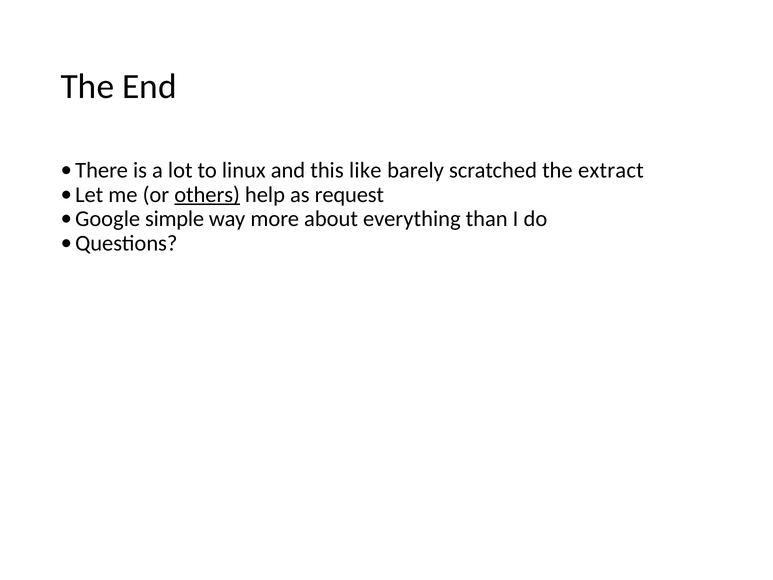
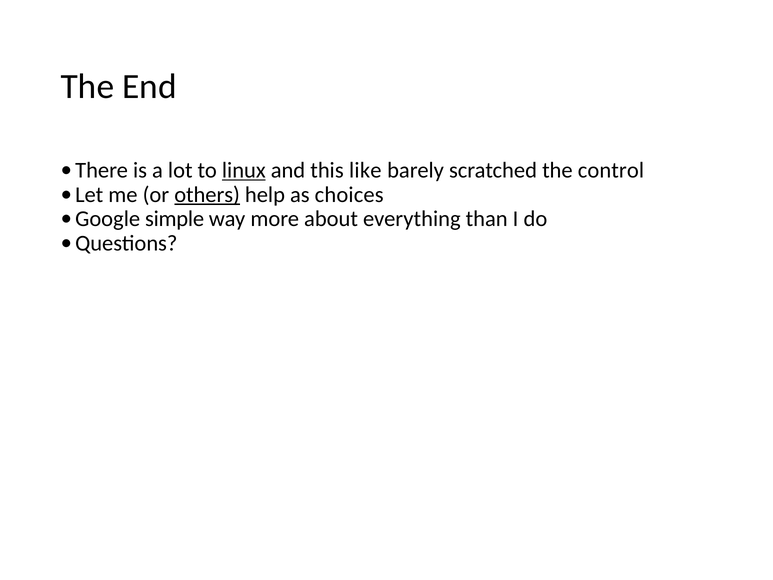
linux underline: none -> present (244, 170)
extract: extract -> control (611, 170)
request: request -> choices (349, 195)
